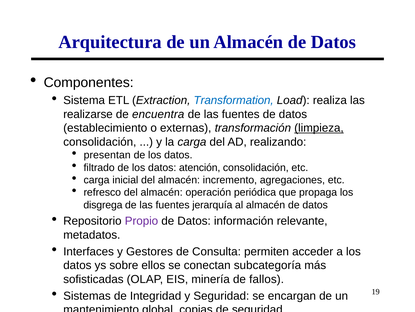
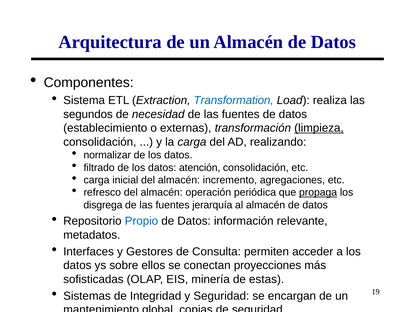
realizarse: realizarse -> segundos (88, 114)
encuentra: encuentra -> necesidad (158, 114)
presentan: presentan -> normalizar (107, 155)
propaga underline: none -> present (318, 192)
Propio colour: purple -> blue (141, 221)
subcategoría: subcategoría -> proyecciones (268, 265)
fallos: fallos -> estas (267, 279)
